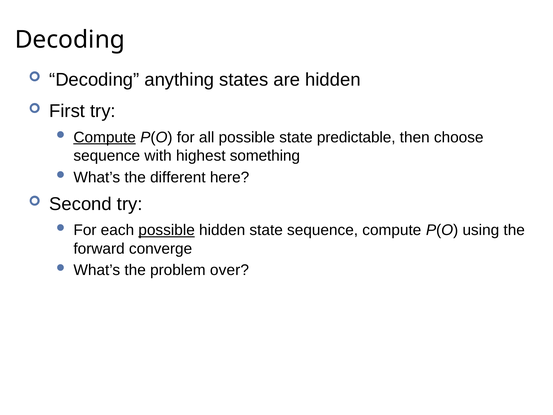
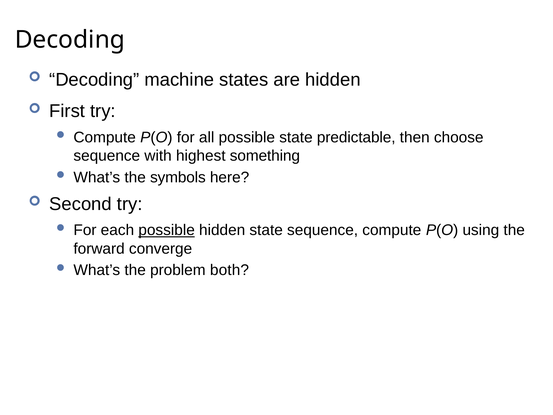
anything: anything -> machine (179, 80)
Compute underline: present -> none (105, 137)
different: different -> symbols (178, 177)
over: over -> both (229, 270)
